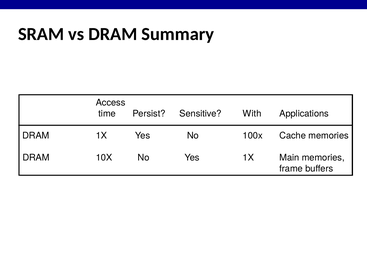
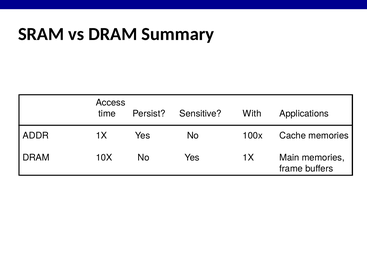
DRAM: DRAM -> ADDR (36, 136)
